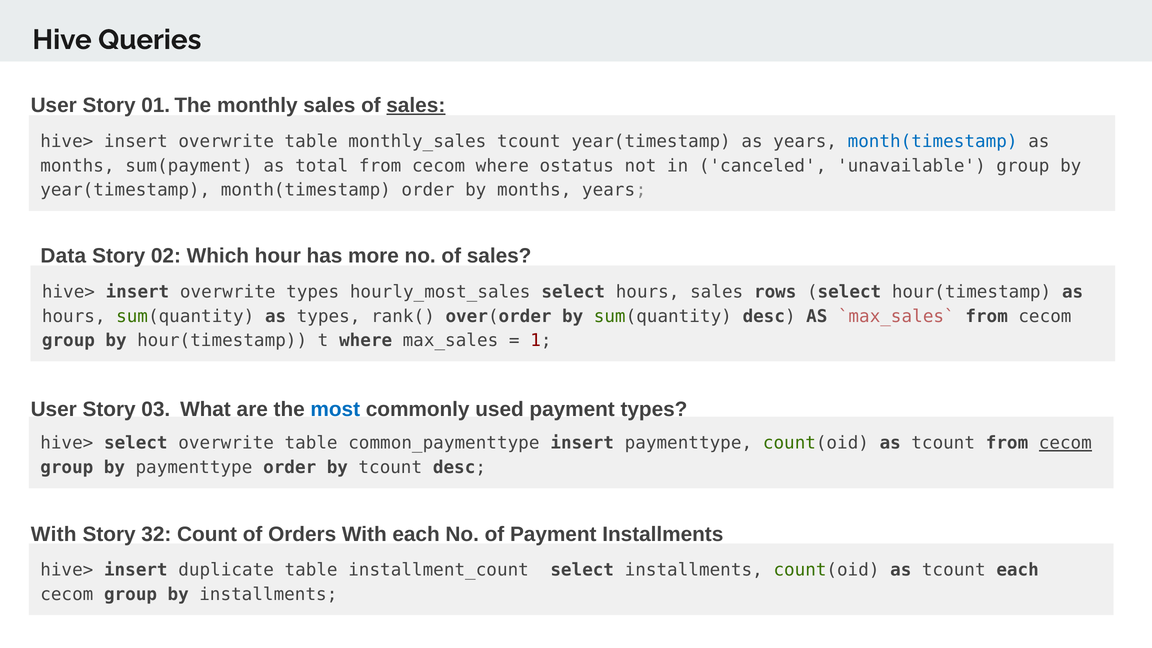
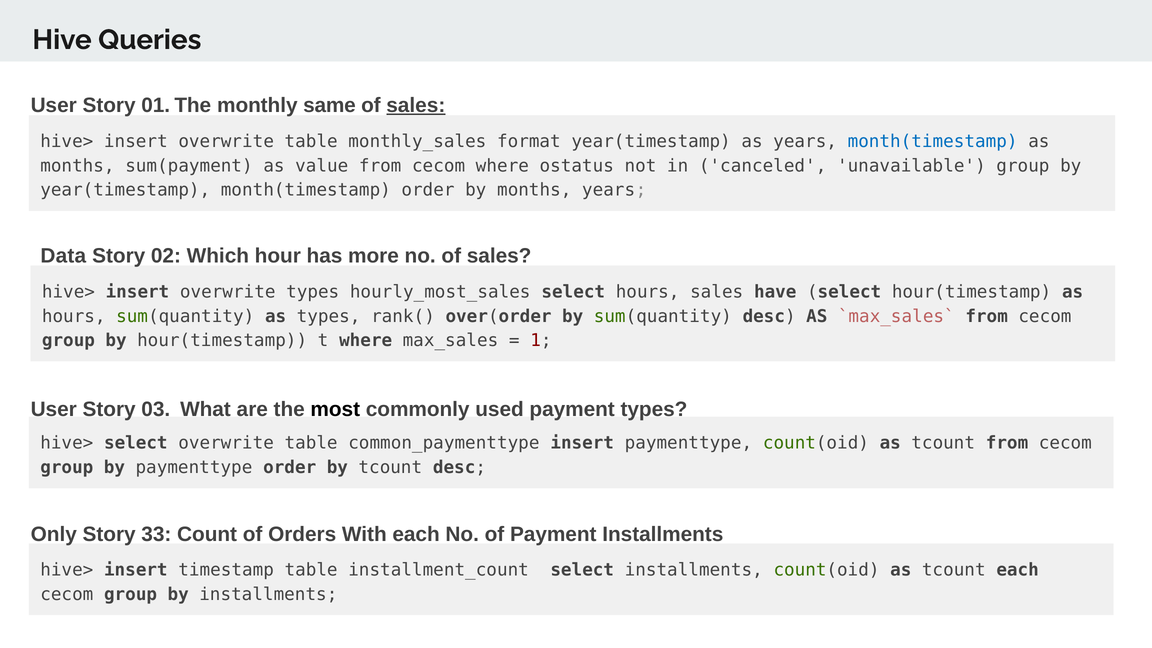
monthly sales: sales -> same (329, 105)
monthly_sales tcount: tcount -> format (529, 142)
total: total -> value (322, 166)
rows: rows -> have (775, 292)
most colour: blue -> black (335, 409)
cecom underline: present -> none (1065, 443)
With: With -> Only (54, 534)
32: 32 -> 33 (156, 534)
duplicate: duplicate -> timestamp (226, 570)
